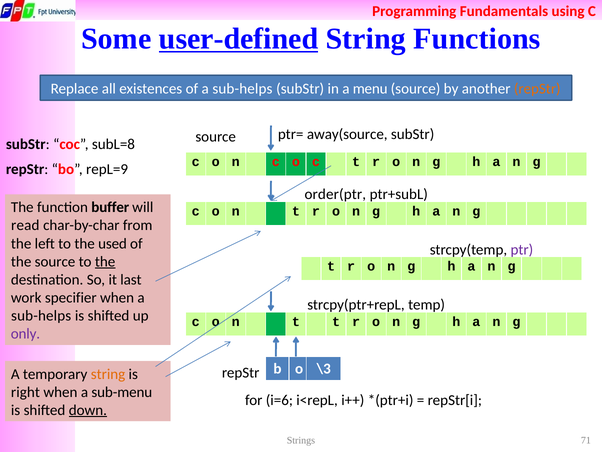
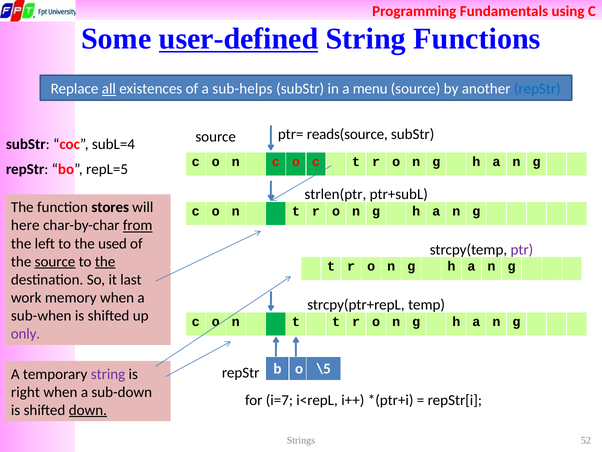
all underline: none -> present (109, 89)
repStr colour: orange -> blue (537, 89)
away(source: away(source -> reads(source (347, 134)
subL=8: subL=8 -> subL=4 (113, 144)
repL=9: repL=9 -> repL=5 (107, 169)
order(ptr: order(ptr -> strlen(ptr (335, 194)
buffer: buffer -> stores (110, 207)
read: read -> here (25, 225)
from underline: none -> present (138, 225)
source underline: none -> present (55, 261)
specifier: specifier -> memory (71, 298)
sub-helps: sub-helps -> sub-when (41, 316)
\3: \3 -> \5 (324, 369)
string colour: orange -> purple (108, 374)
sub-menu: sub-menu -> sub-down (122, 392)
i=6: i=6 -> i=7 (279, 400)
71: 71 -> 52 (586, 440)
